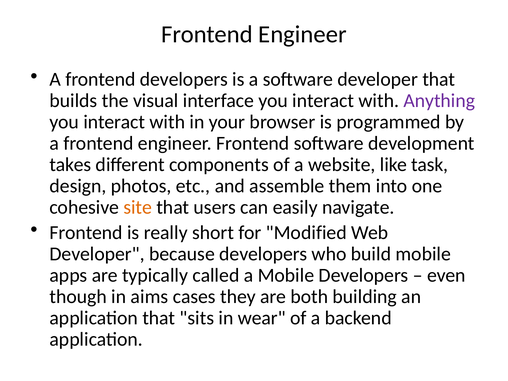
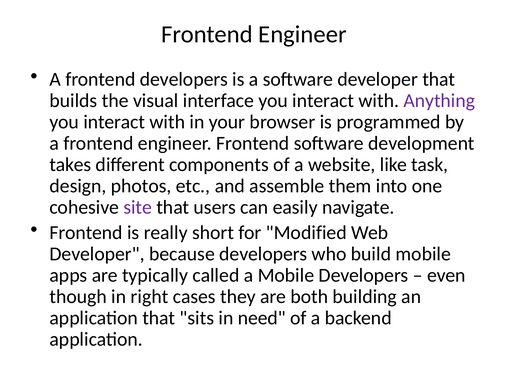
site colour: orange -> purple (138, 207)
aims: aims -> right (150, 297)
wear: wear -> need (262, 318)
